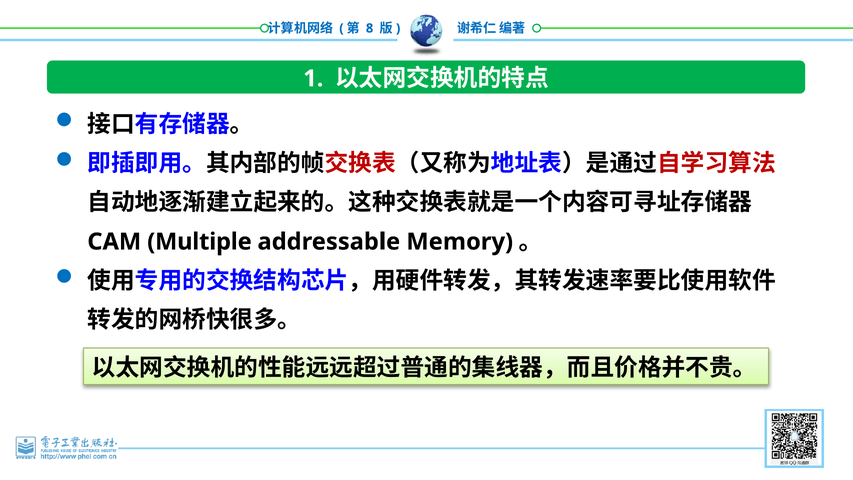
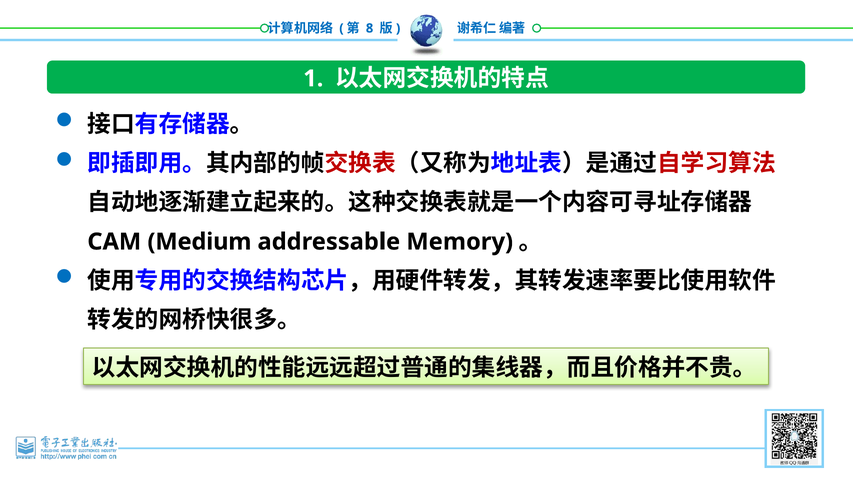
Multiple: Multiple -> Medium (199, 242)
